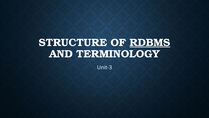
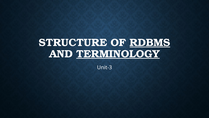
TERMINOLOGY underline: none -> present (118, 54)
